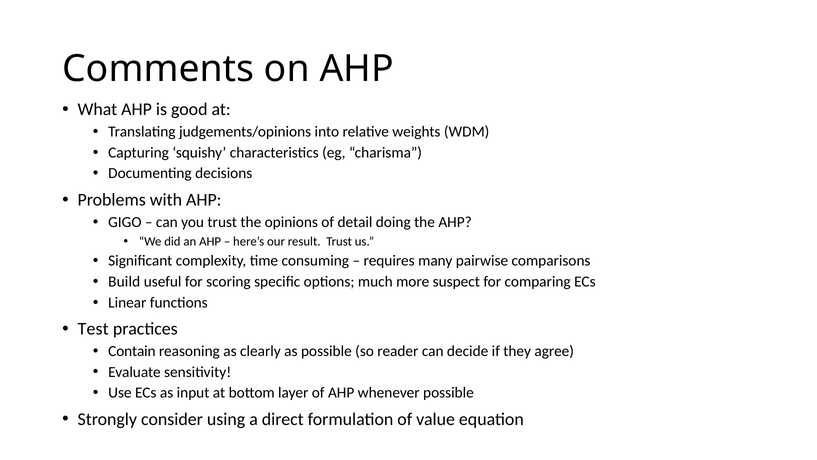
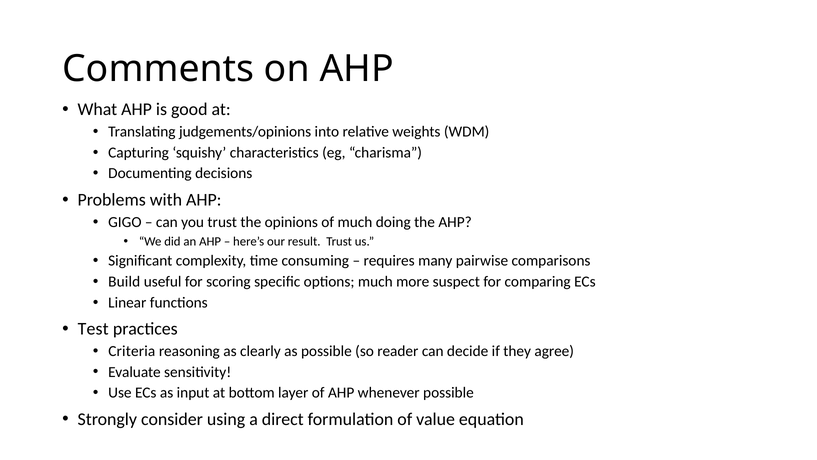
of detail: detail -> much (355, 222)
Contain: Contain -> Criteria (132, 351)
